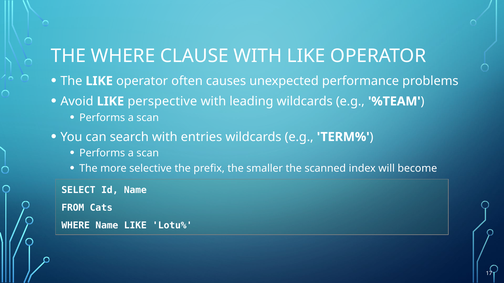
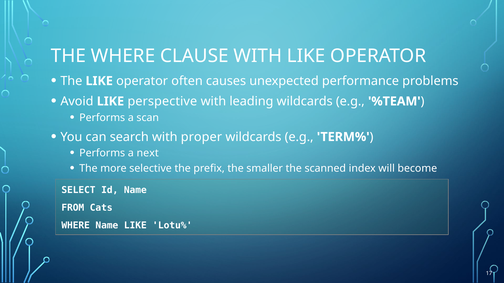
entries: entries -> proper (201, 137)
scan: scan -> next (148, 153)
